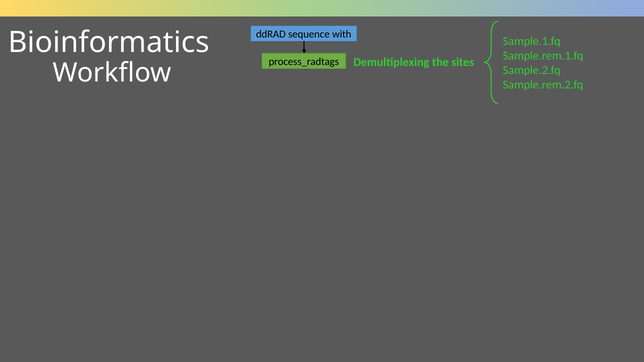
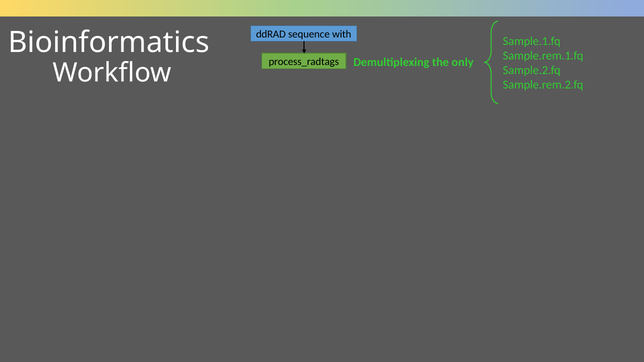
sites: sites -> only (463, 62)
